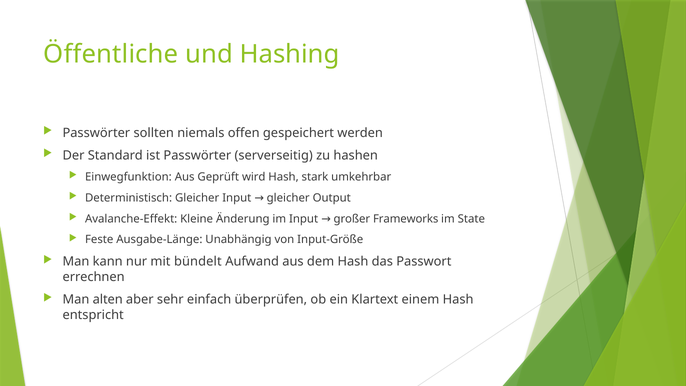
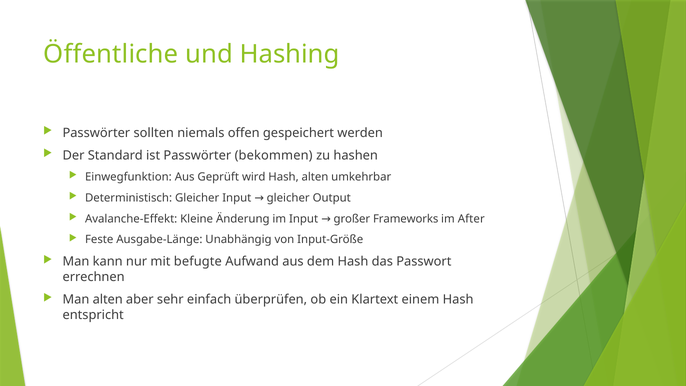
serverseitig: serverseitig -> bekommen (274, 155)
Hash stark: stark -> alten (315, 177)
State: State -> After (471, 219)
bündelt: bündelt -> befugte (198, 261)
